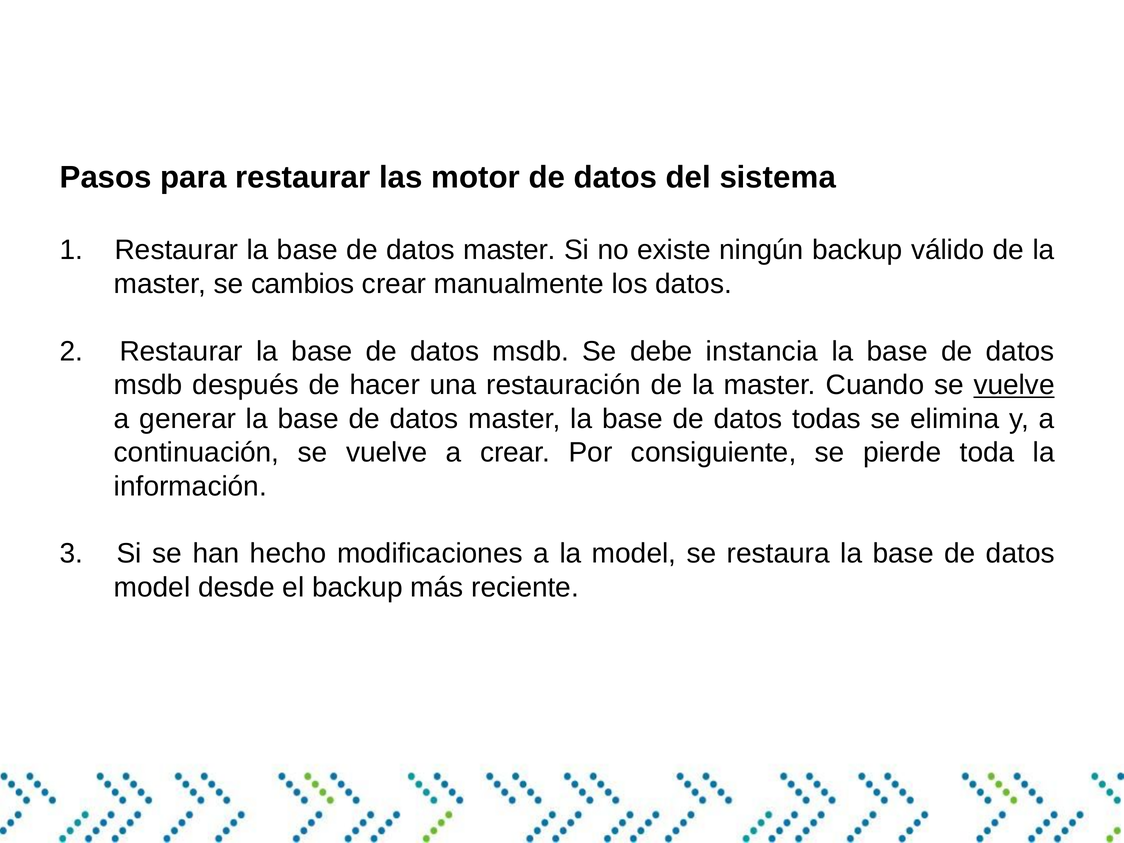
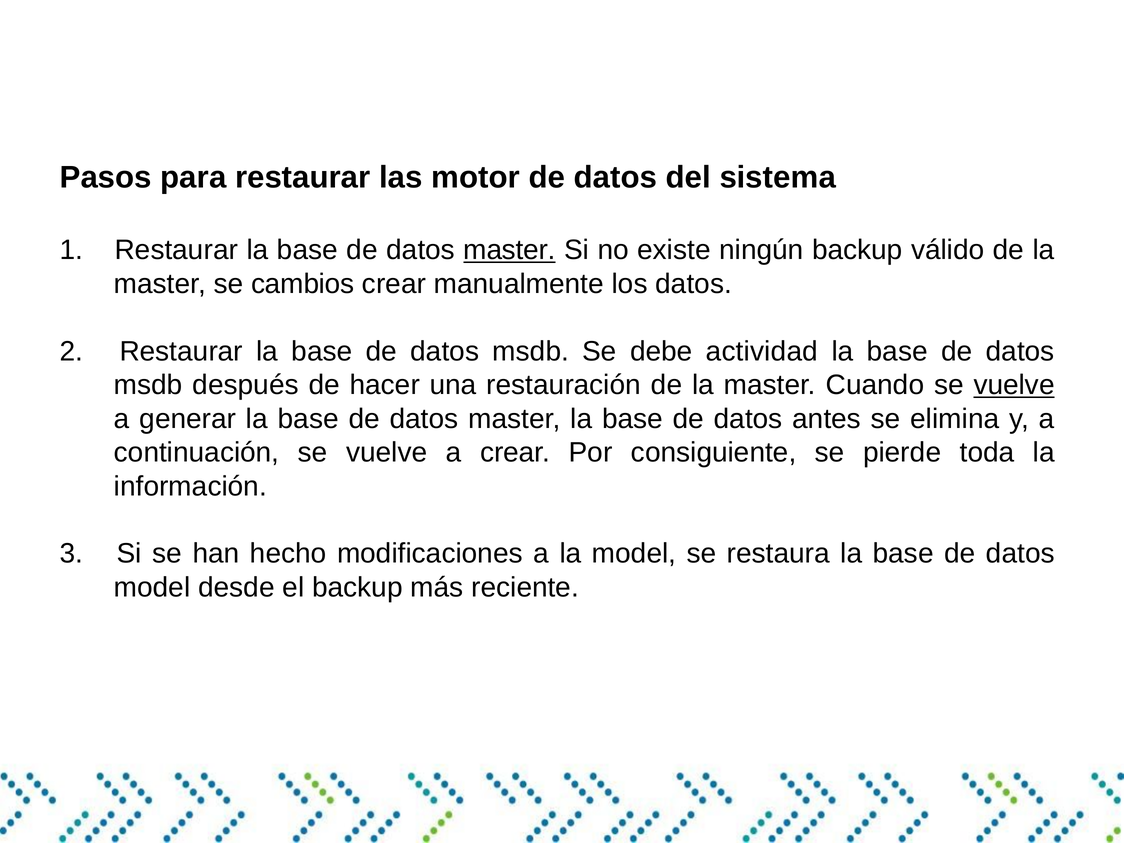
master underline: none -> present (510, 250)
instancia: instancia -> actividad (762, 351)
todas: todas -> antes (827, 419)
